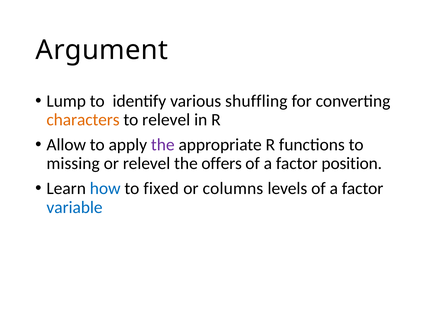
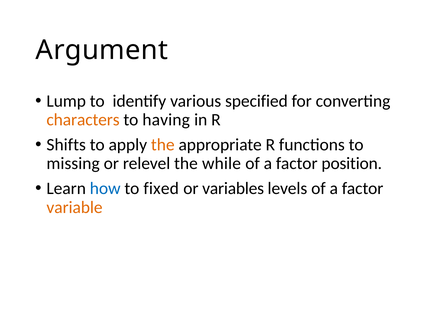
shuffling: shuffling -> specified (256, 101)
to relevel: relevel -> having (166, 120)
Allow: Allow -> Shifts (66, 145)
the colour: purple -> orange (163, 145)
offers: offers -> while (221, 164)
columns: columns -> variables (233, 189)
variable colour: blue -> orange (75, 207)
